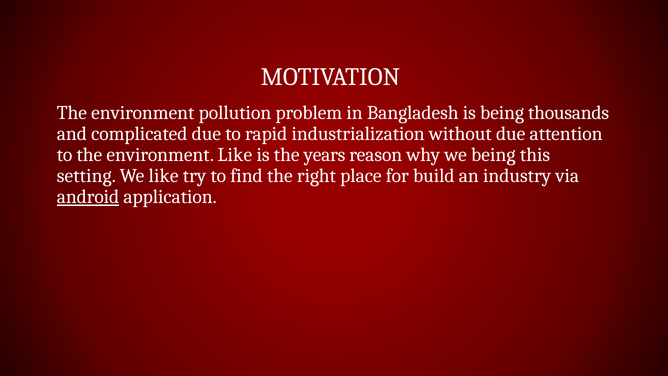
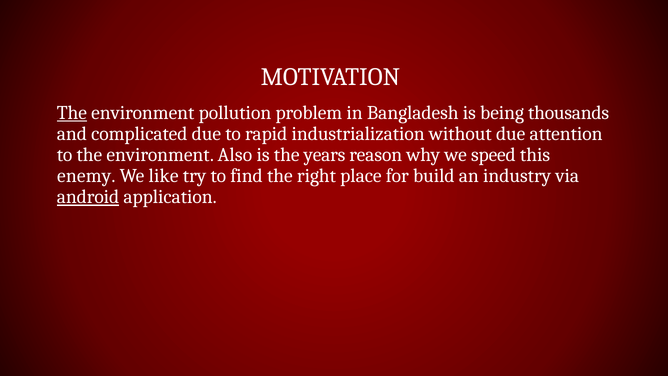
The underline: none -> present (72, 113)
environment Like: Like -> Also (235, 155)
we being: being -> speed (493, 155)
setting: setting -> enemy (86, 176)
